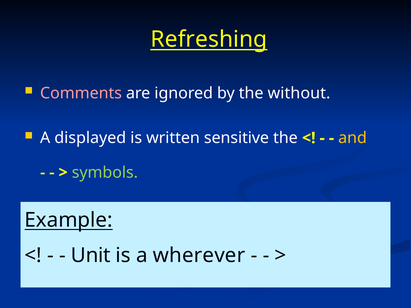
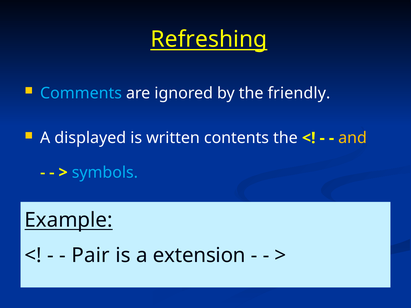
Comments colour: pink -> light blue (81, 93)
without: without -> friendly (299, 93)
sensitive: sensitive -> contents (236, 138)
symbols colour: light green -> light blue (105, 173)
Unit: Unit -> Pair (91, 256)
wherever: wherever -> extension (199, 256)
